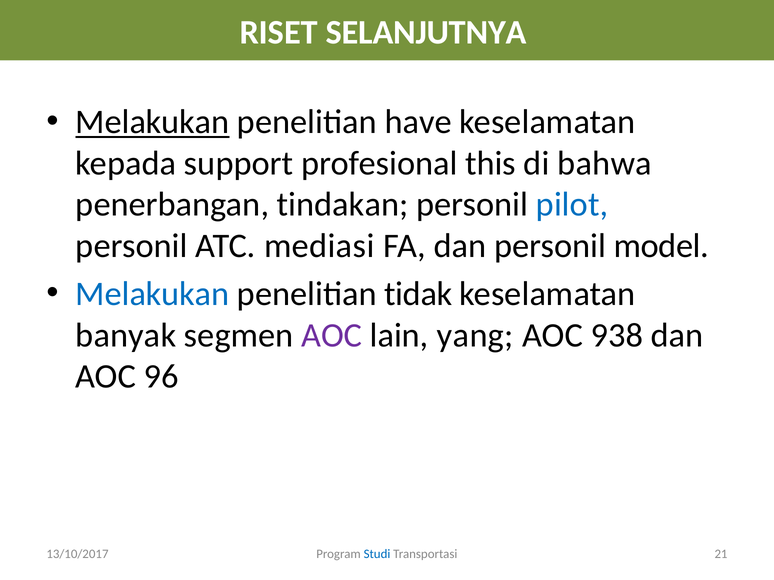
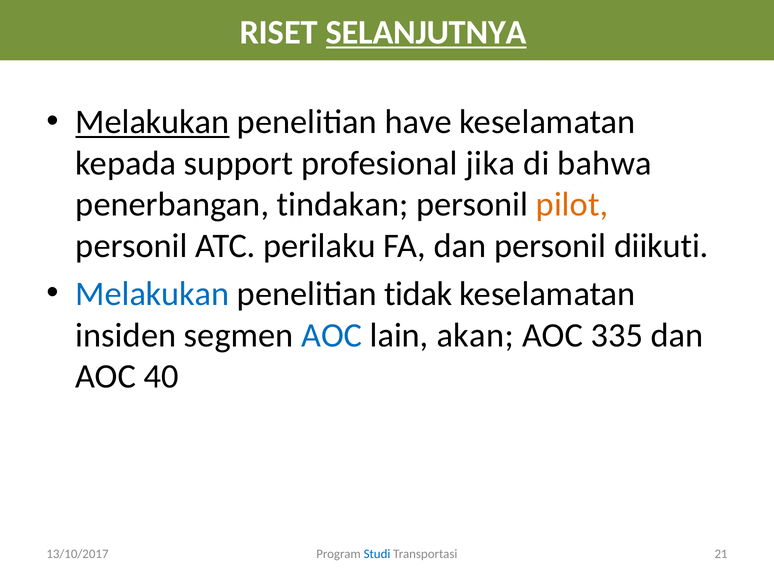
SELANJUTNYA underline: none -> present (426, 33)
this: this -> jika (490, 163)
pilot colour: blue -> orange (572, 205)
mediasi: mediasi -> perilaku (320, 246)
model: model -> diikuti (661, 246)
banyak: banyak -> insiden (126, 335)
AOC colour: purple -> blue (332, 335)
yang: yang -> akan (475, 335)
938: 938 -> 335 (617, 335)
96: 96 -> 40 (161, 377)
